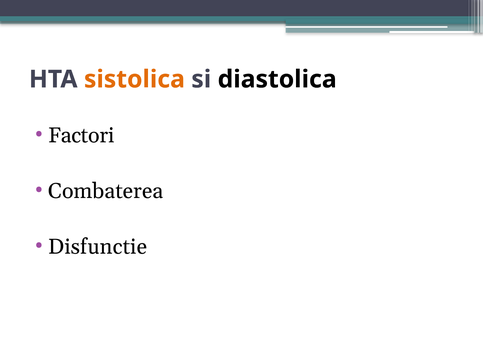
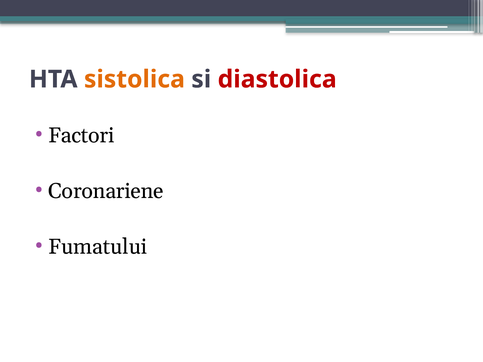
diastolica colour: black -> red (277, 79)
Combaterea: Combaterea -> Coronariene (106, 191)
Disfunctie: Disfunctie -> Fumatului (98, 247)
